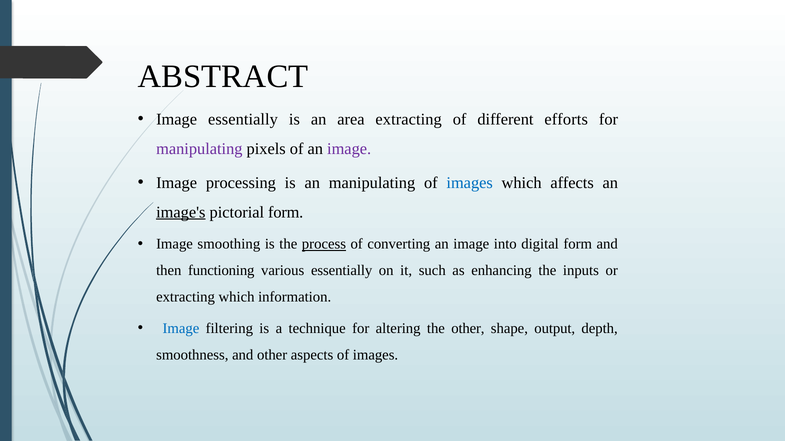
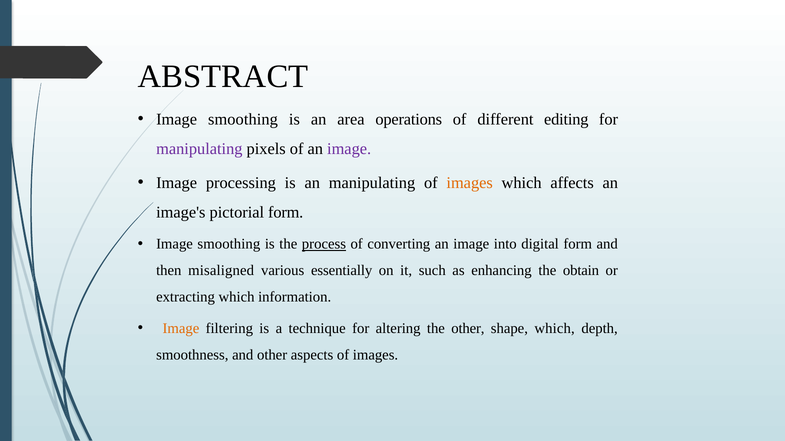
essentially: essentially -> smoothing (243, 119)
area extracting: extracting -> operations (409, 119)
efforts: efforts -> editing (566, 119)
images colour: blue -> orange (470, 183)
image's underline: present -> none (181, 212)
functioning: functioning -> misaligned (221, 271)
inputs: inputs -> obtain (581, 271)
Image colour: blue -> orange (181, 329)
shape output: output -> which (555, 329)
